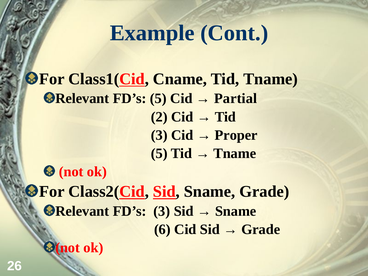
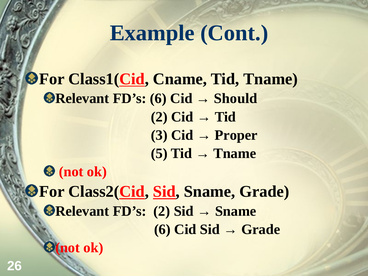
FD’s 5: 5 -> 6 (158, 98)
Partial: Partial -> Should (236, 98)
FD’s 3: 3 -> 2 (162, 211)
